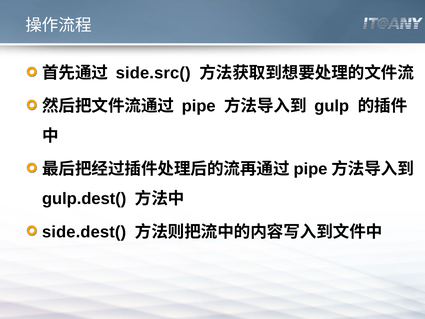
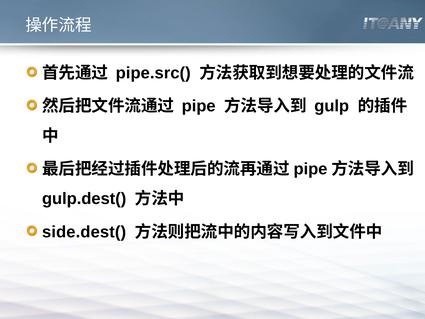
side.src(: side.src( -> pipe.src( (153, 73)
